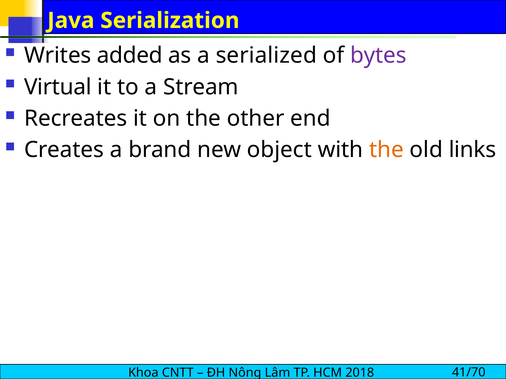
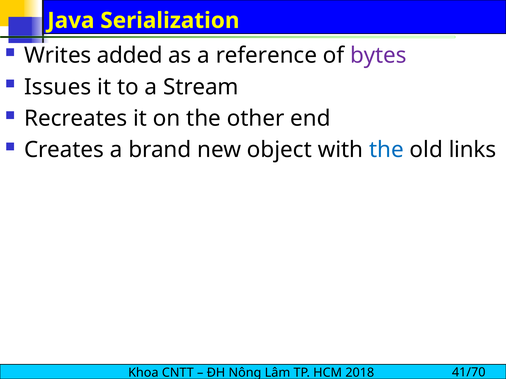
serialized: serialized -> reference (266, 56)
Virtual: Virtual -> Issues (58, 87)
the colour: orange -> blue (386, 150)
